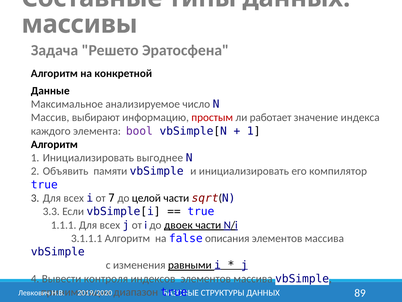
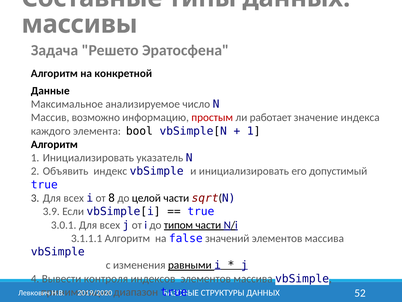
выбирают: выбирают -> возможно (96, 117)
bool colour: purple -> black (139, 131)
выгоднее: выгоднее -> указатель (160, 158)
памяти: памяти -> индекс (110, 171)
компилятор: компилятор -> допустимый (338, 171)
7: 7 -> 8 (112, 198)
3.3: 3.3 -> 3.9 (51, 211)
1.1.1: 1.1.1 -> 3.0.1 (64, 225)
двоек: двоек -> типом (178, 225)
описания: описания -> значений (227, 238)
89: 89 -> 52 (360, 293)
